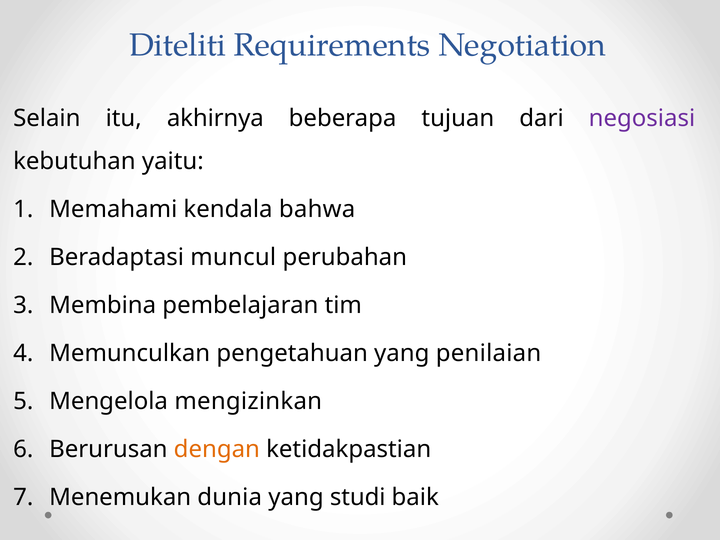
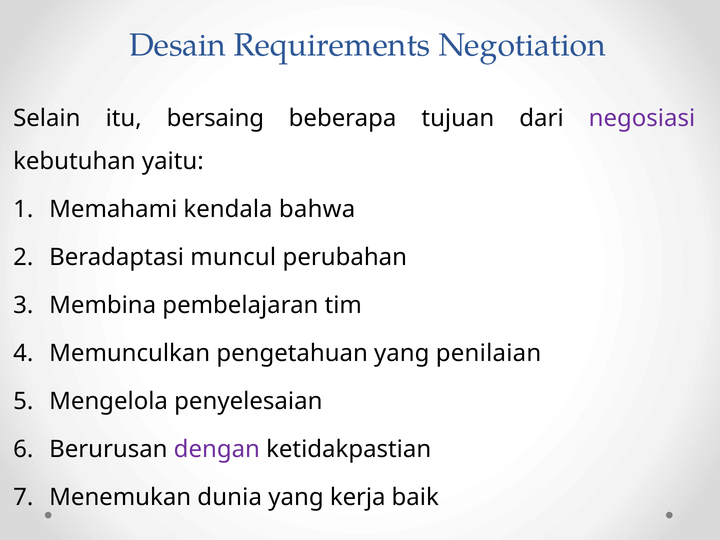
Diteliti: Diteliti -> Desain (178, 45)
akhirnya: akhirnya -> bersaing (215, 118)
mengizinkan: mengizinkan -> penyelesaian (248, 401)
dengan colour: orange -> purple (217, 449)
studi: studi -> kerja (358, 497)
